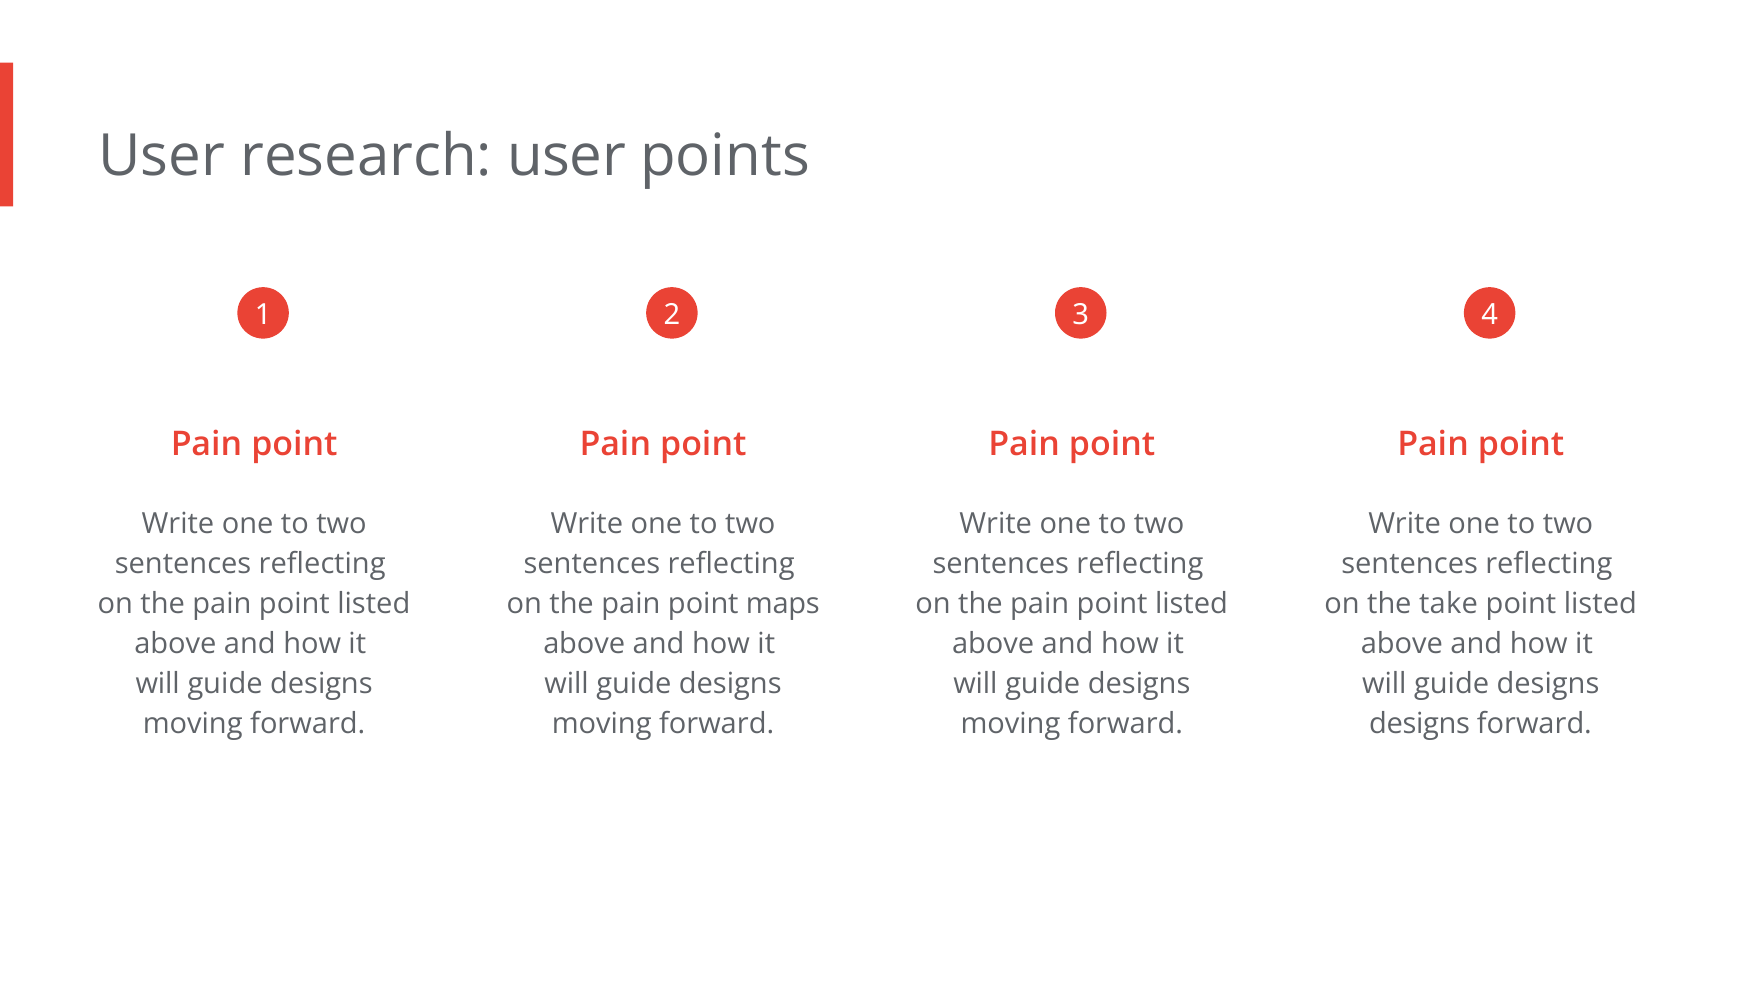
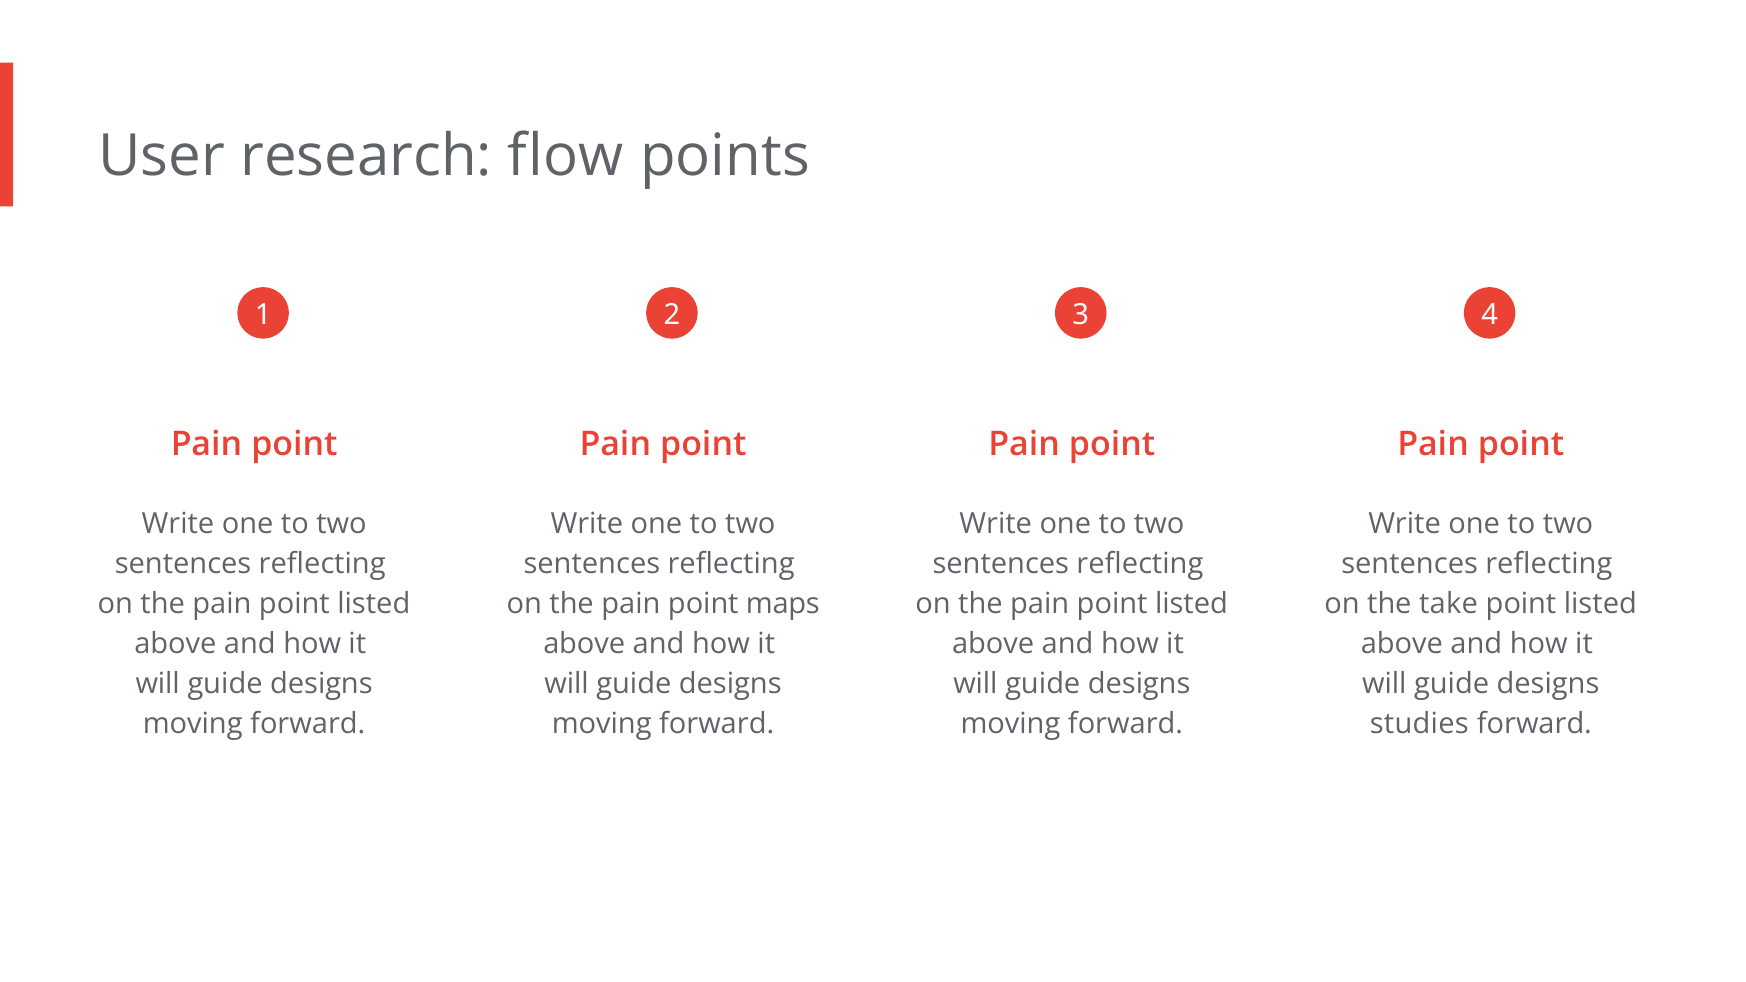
research user: user -> flow (566, 157)
designs: designs -> studies (1419, 724)
